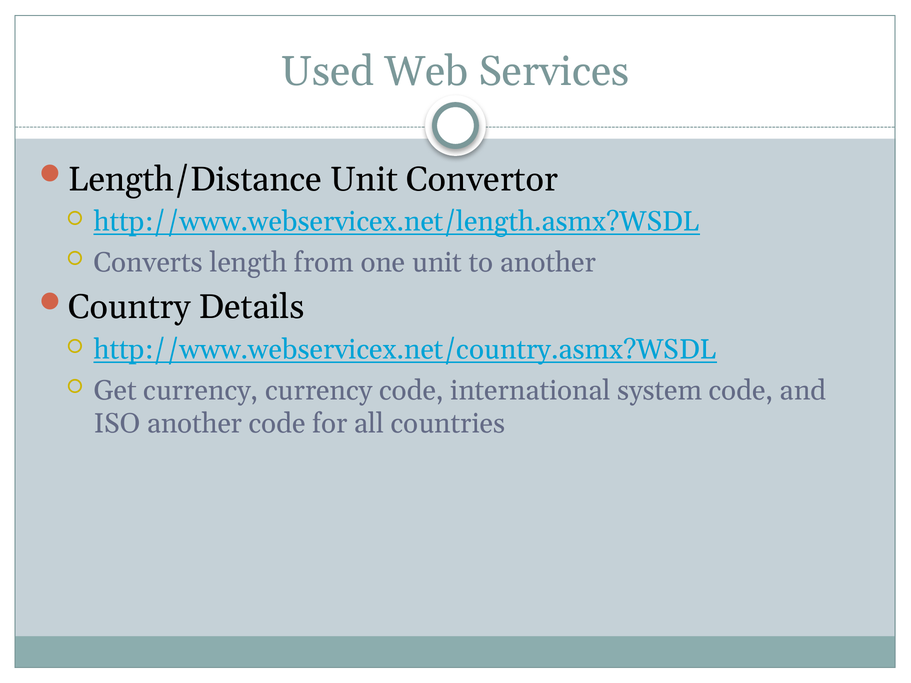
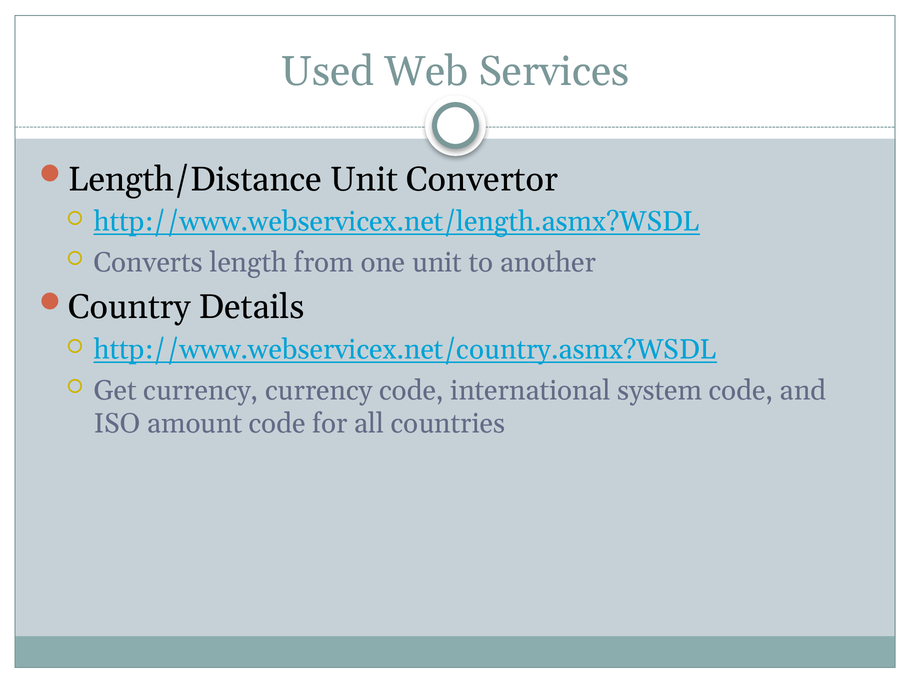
ISO another: another -> amount (195, 424)
